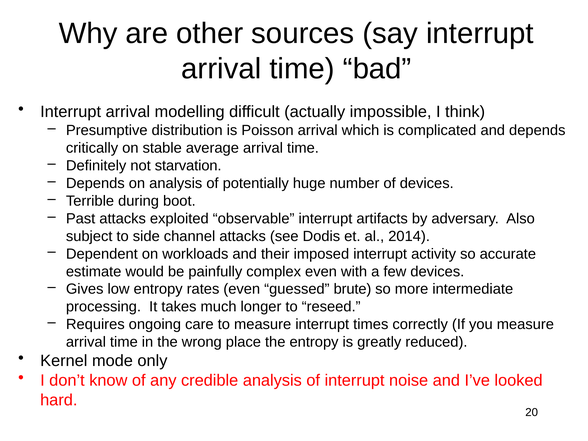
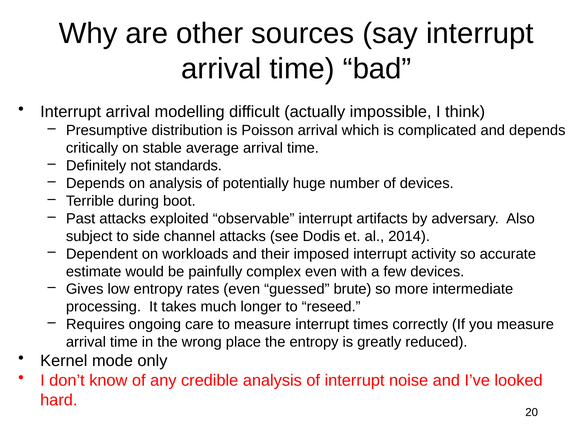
starvation: starvation -> standards (188, 166)
